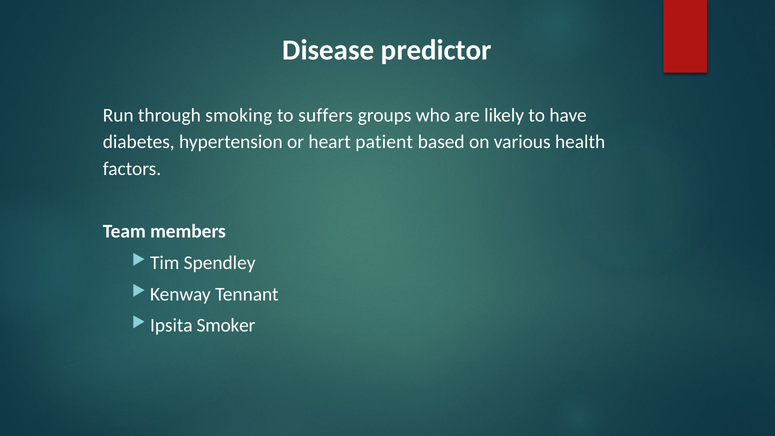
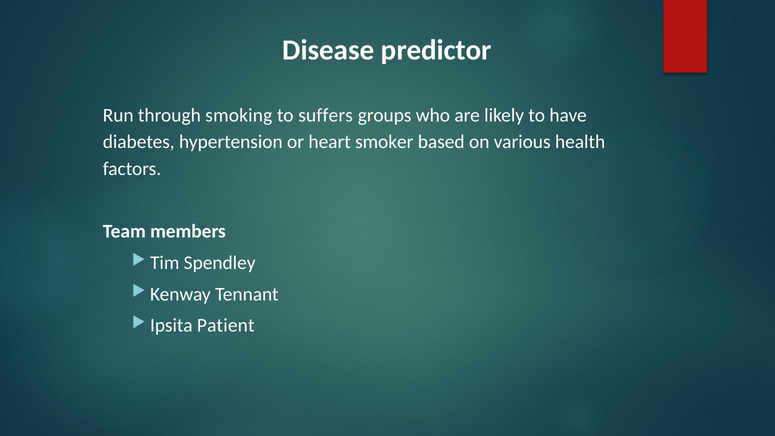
patient: patient -> smoker (384, 142)
Smoker: Smoker -> Patient (226, 325)
